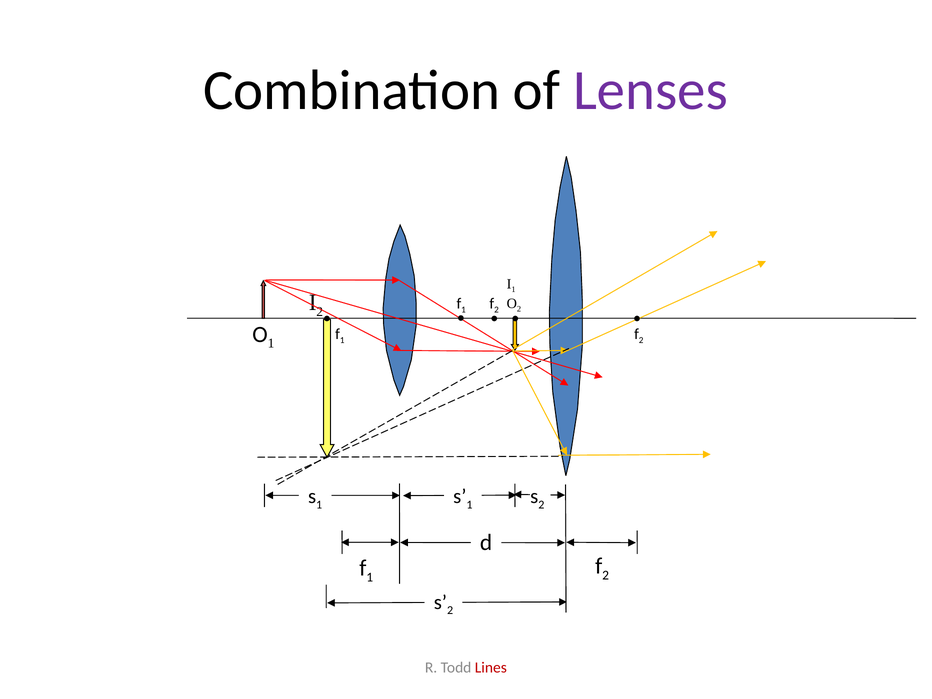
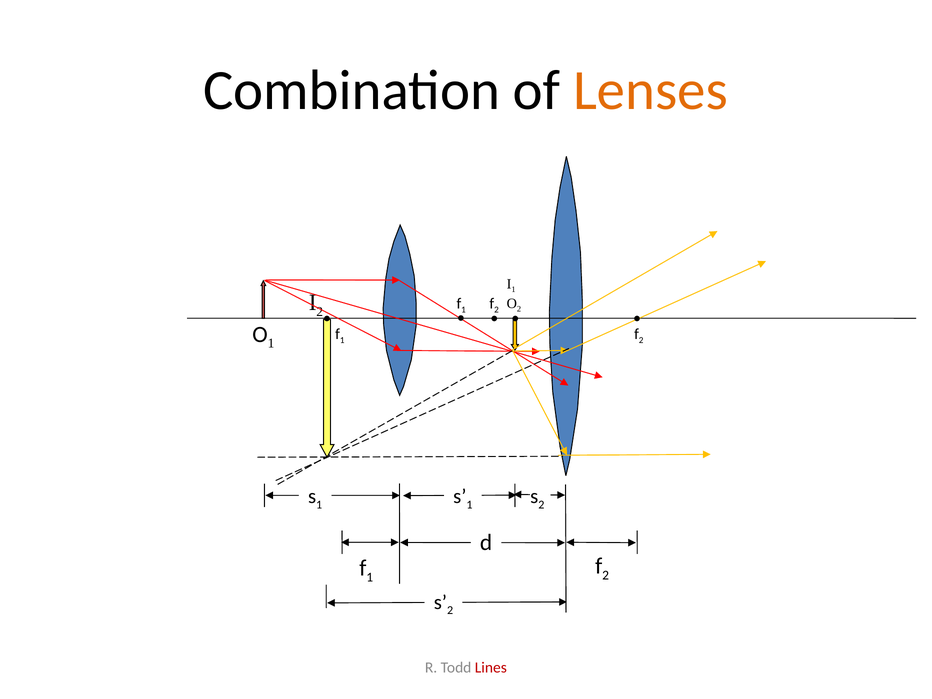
Lenses colour: purple -> orange (651, 90)
